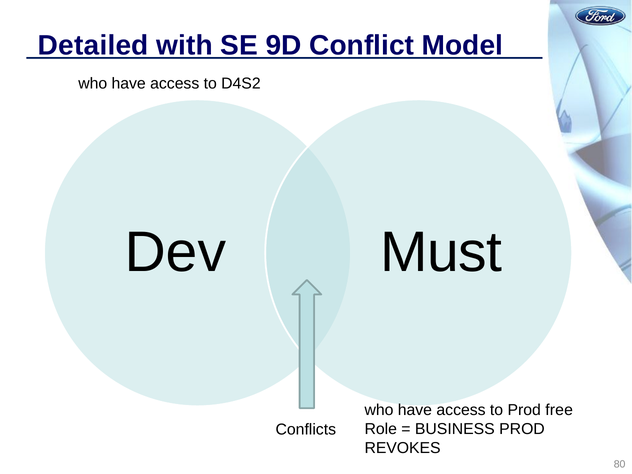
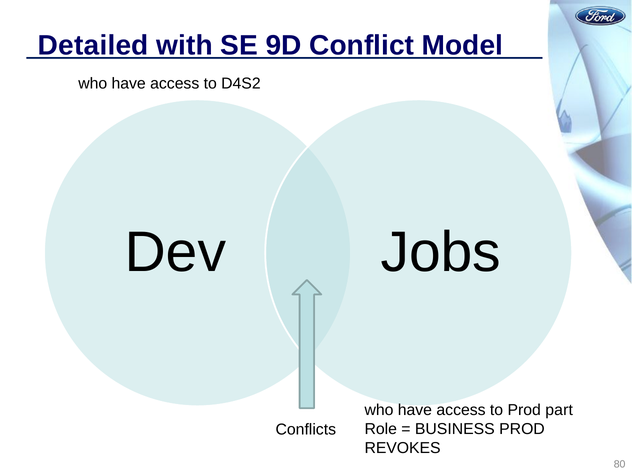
Must: Must -> Jobs (441, 252)
free: free -> part (559, 410)
